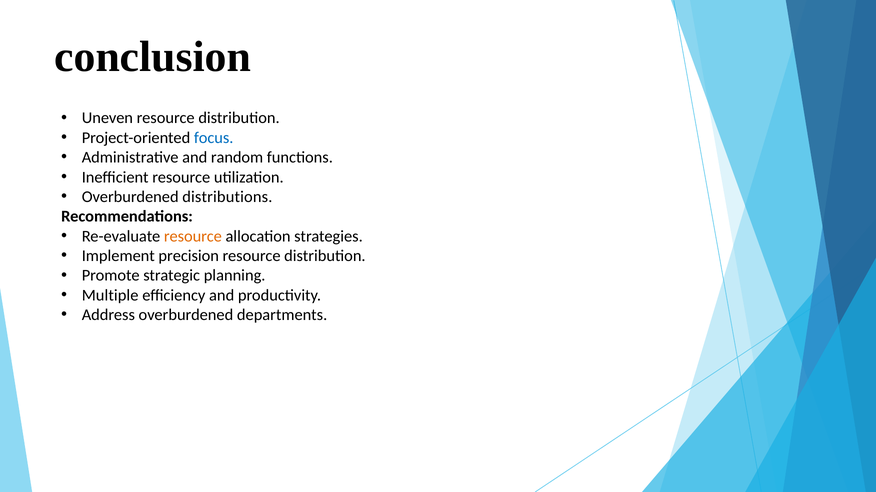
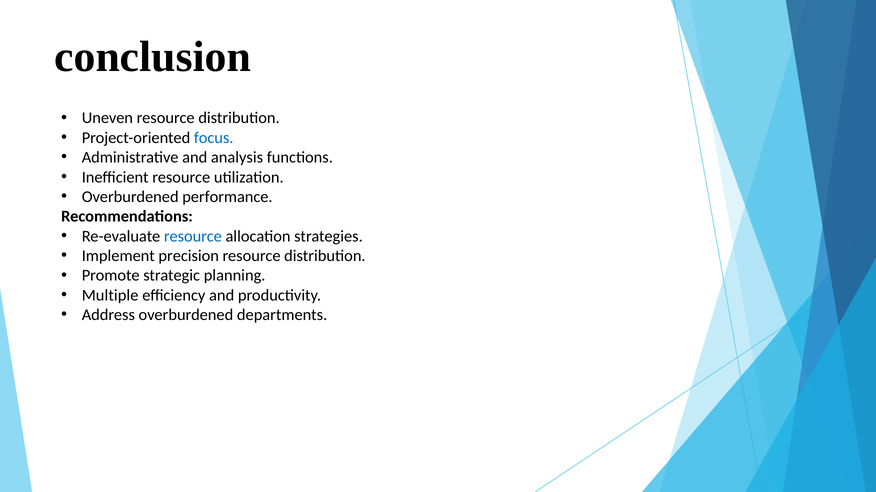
random: random -> analysis (237, 158)
distributions: distributions -> performance (227, 197)
resource colour: orange -> blue (193, 237)
